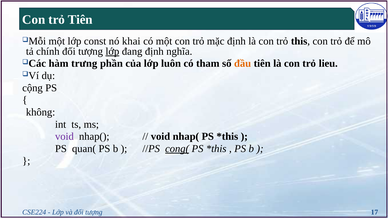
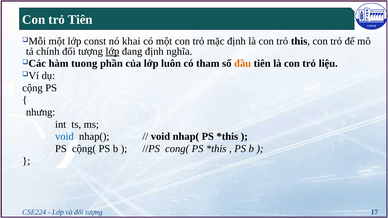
trưng: trưng -> tuong (84, 64)
lieu: lieu -> liệu (328, 64)
không: không -> nhưng (41, 112)
void colour: purple -> blue (64, 137)
quan(: quan( -> cộng( (84, 149)
cong( underline: present -> none (177, 149)
